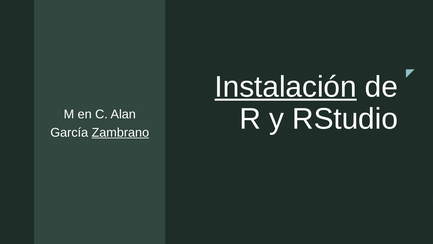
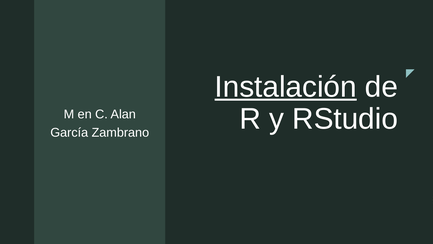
Zambrano underline: present -> none (120, 132)
